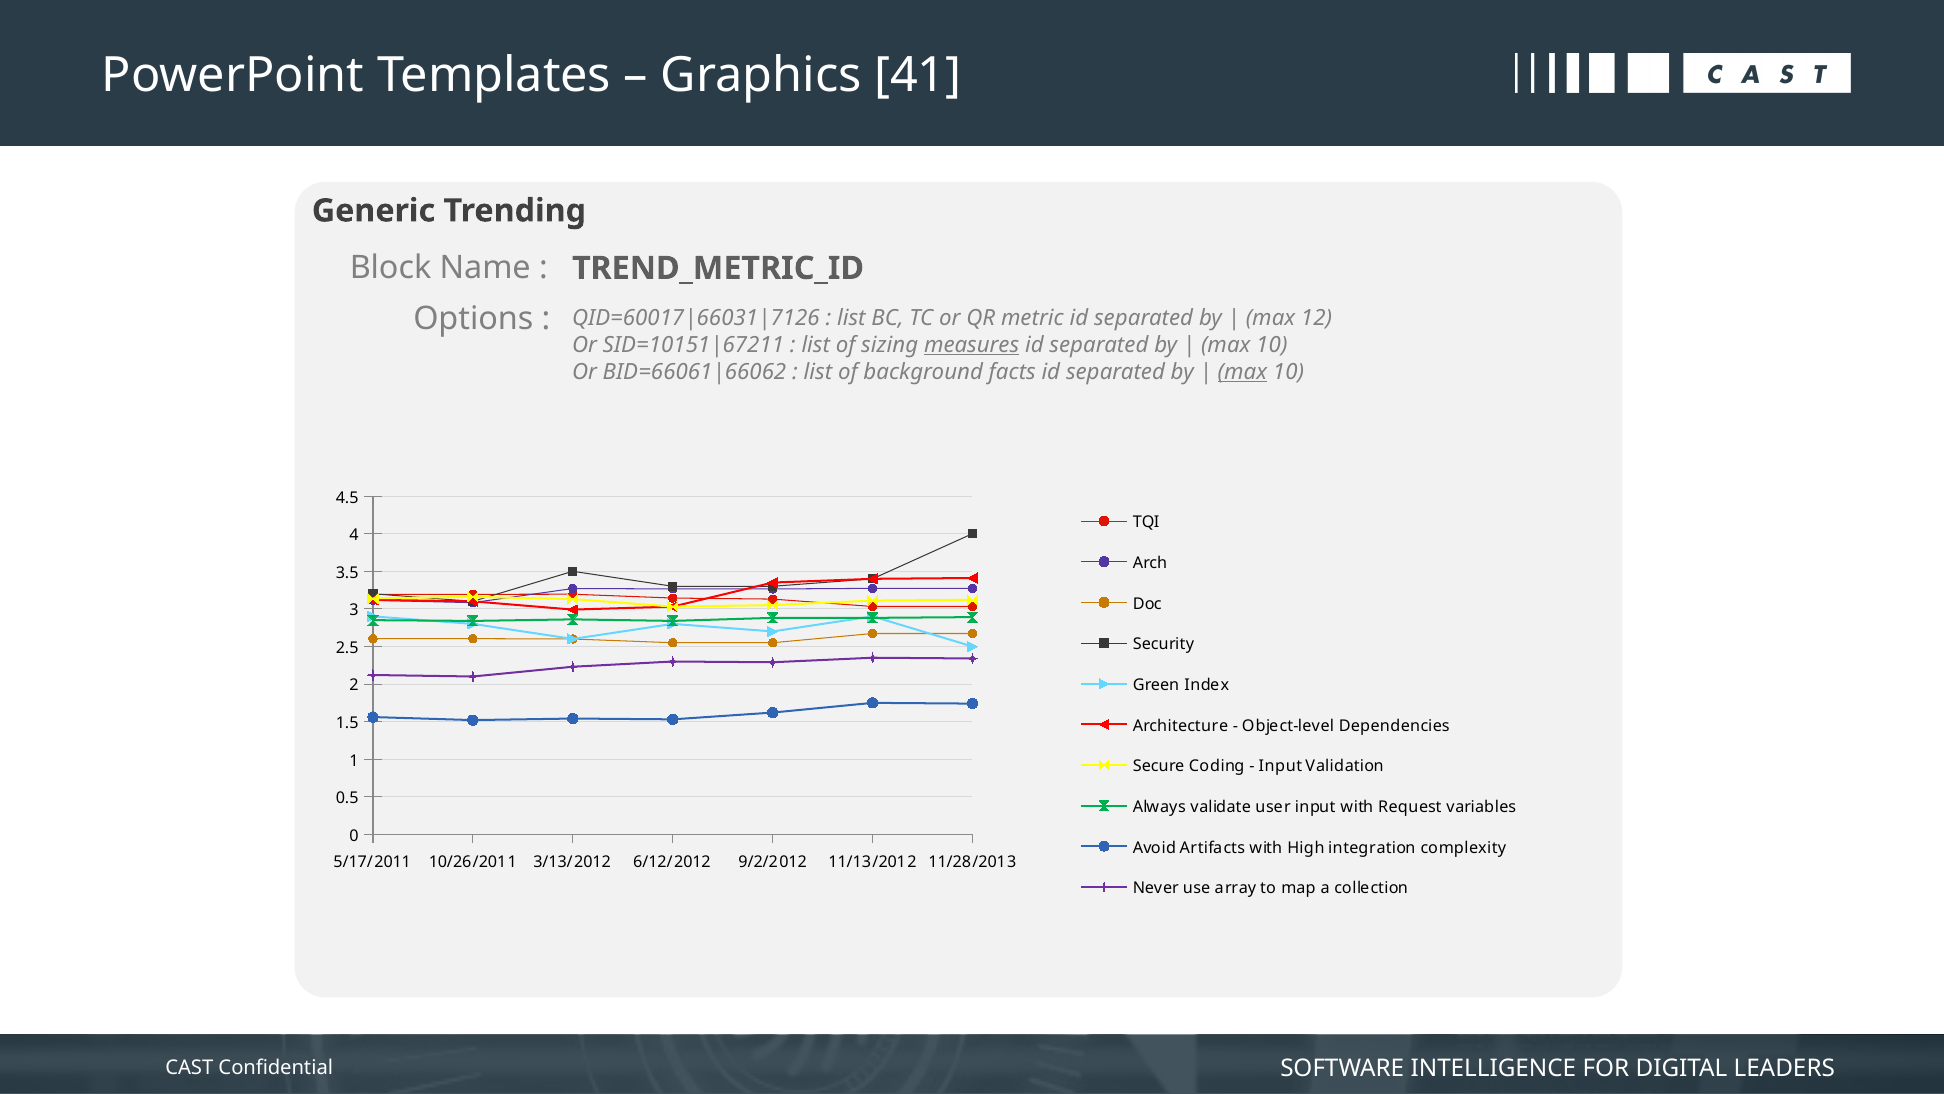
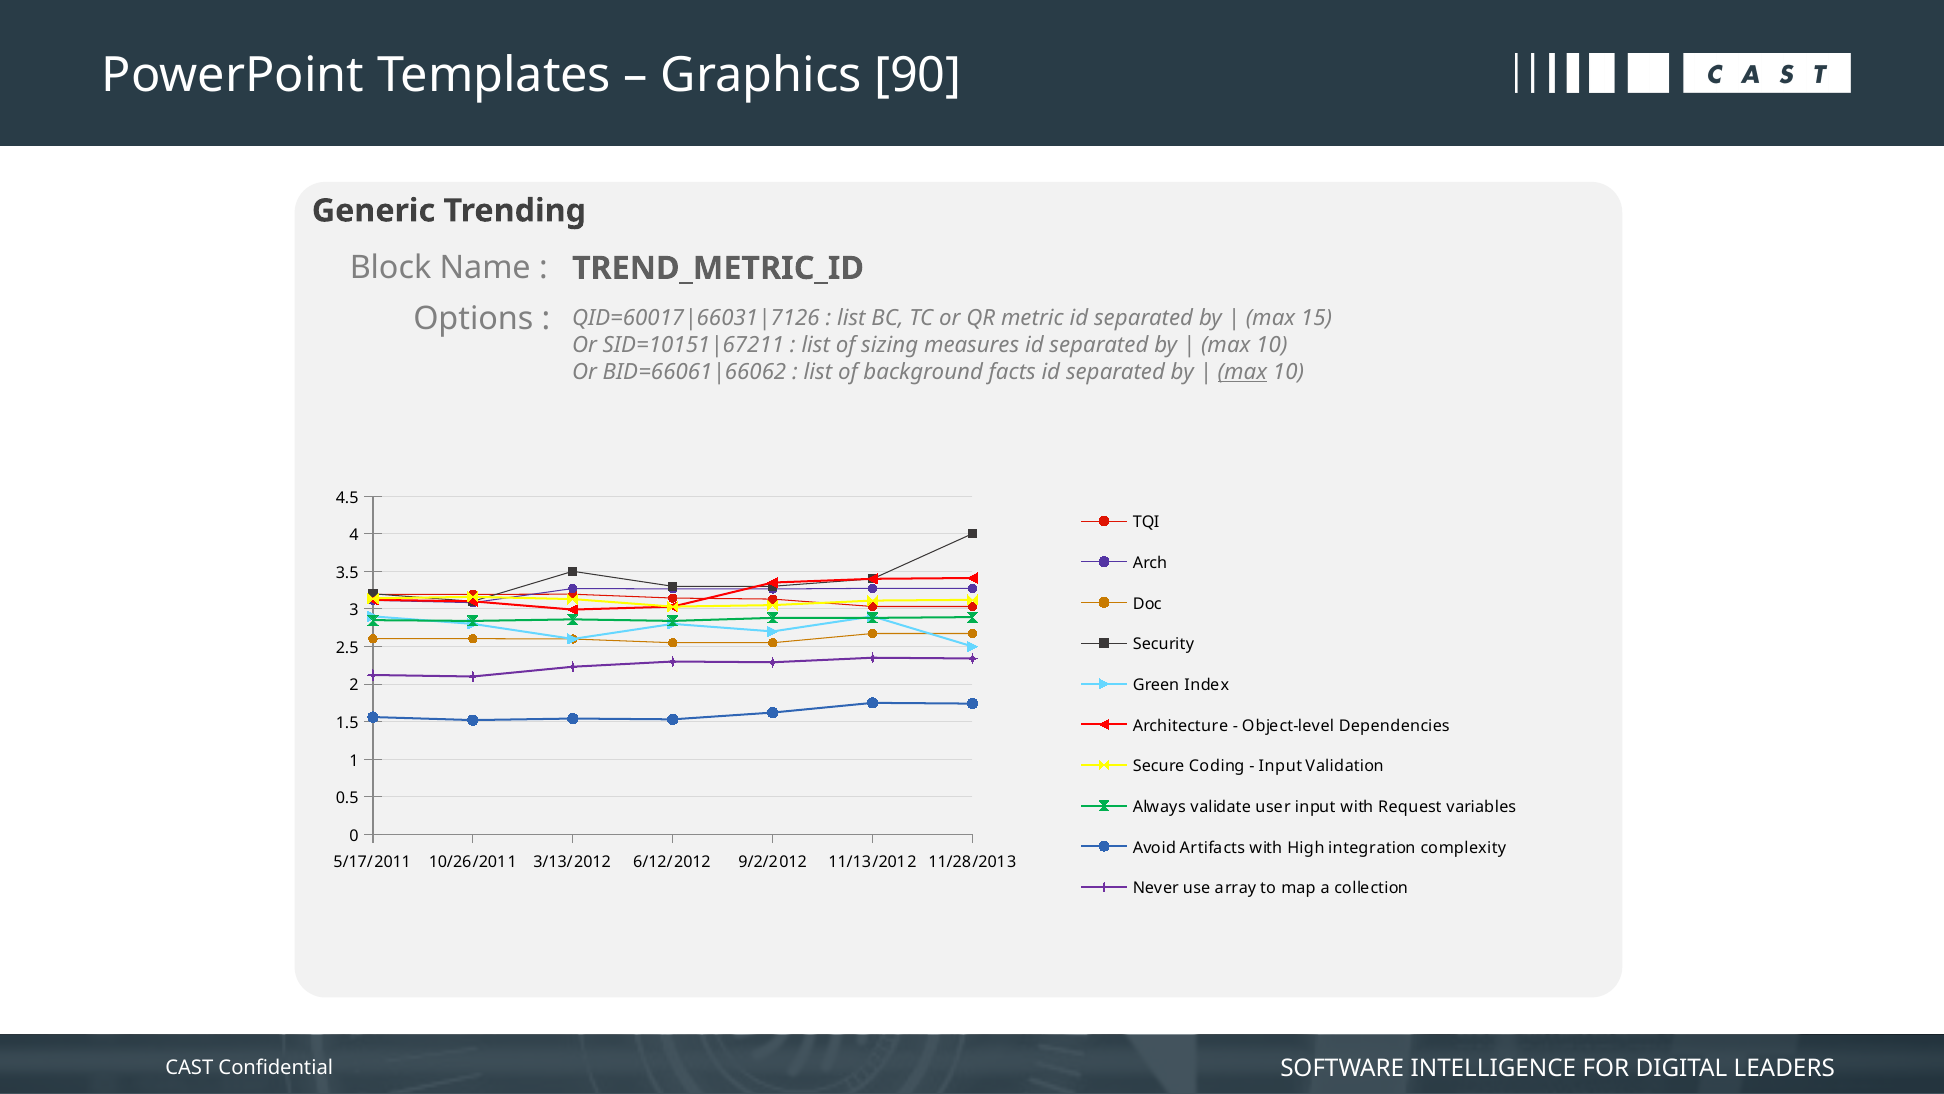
41: 41 -> 90 (918, 76)
12: 12 -> 15 (1317, 318)
measures underline: present -> none (972, 345)
